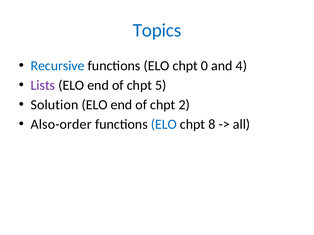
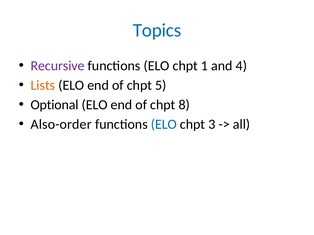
Recursive colour: blue -> purple (58, 66)
0: 0 -> 1 (204, 66)
Lists colour: purple -> orange (43, 85)
Solution: Solution -> Optional (55, 105)
2: 2 -> 8 (184, 105)
8: 8 -> 3 (212, 125)
